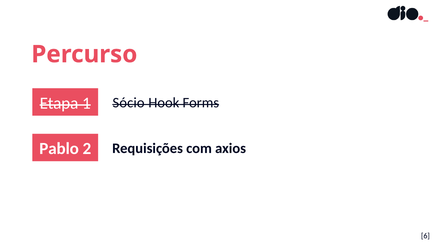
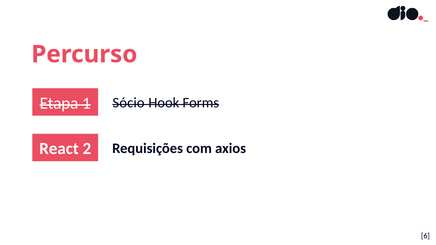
Pablo: Pablo -> React (59, 149)
